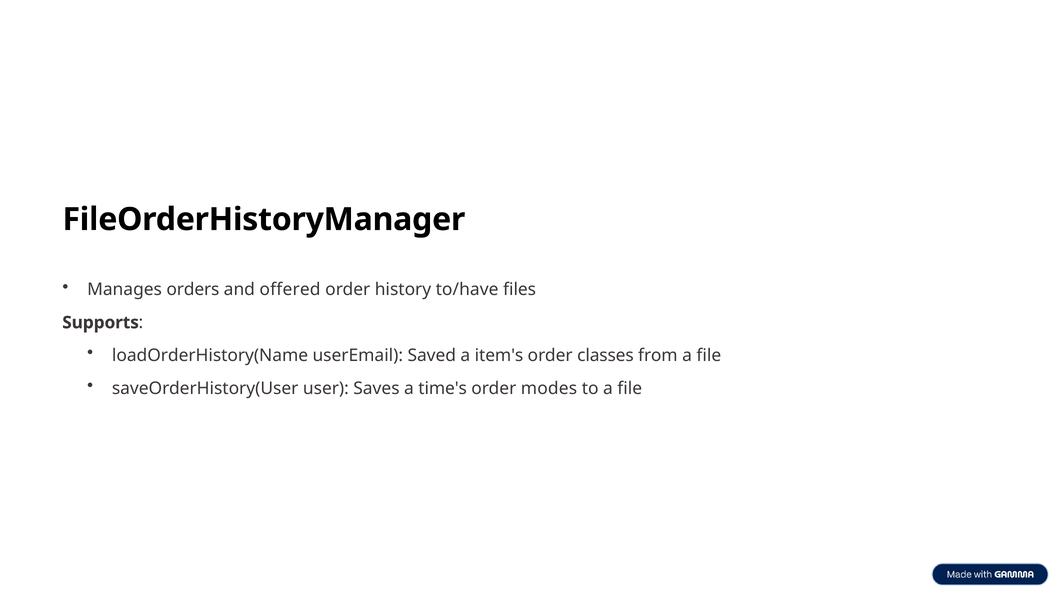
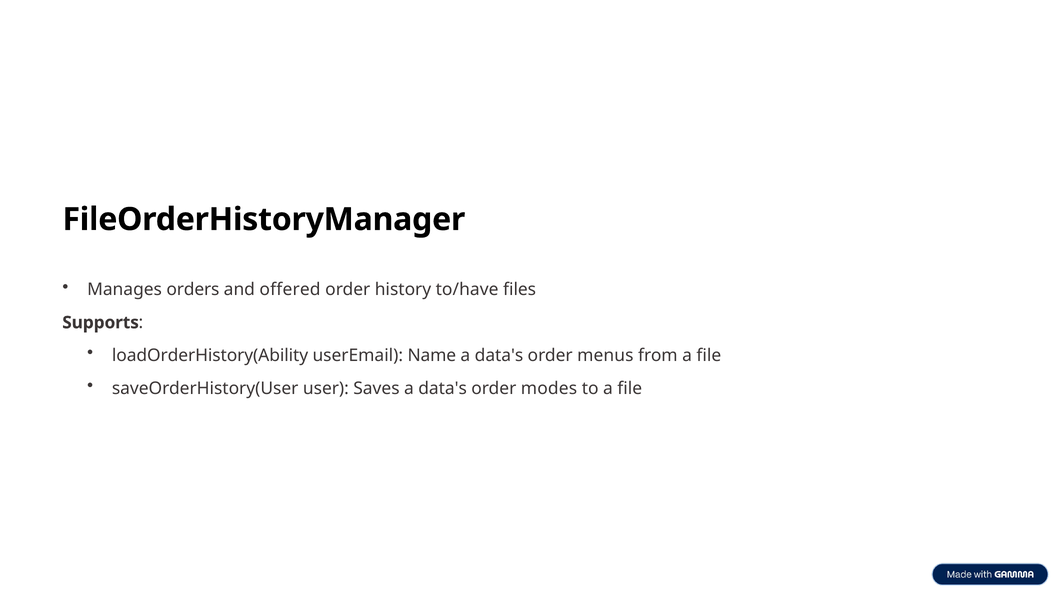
loadOrderHistory(Name: loadOrderHistory(Name -> loadOrderHistory(Ability (210, 356)
Saved: Saved -> Name (432, 356)
item's: item's -> data's (499, 356)
classes: classes -> menus (605, 356)
Saves a time's: time's -> data's (443, 389)
